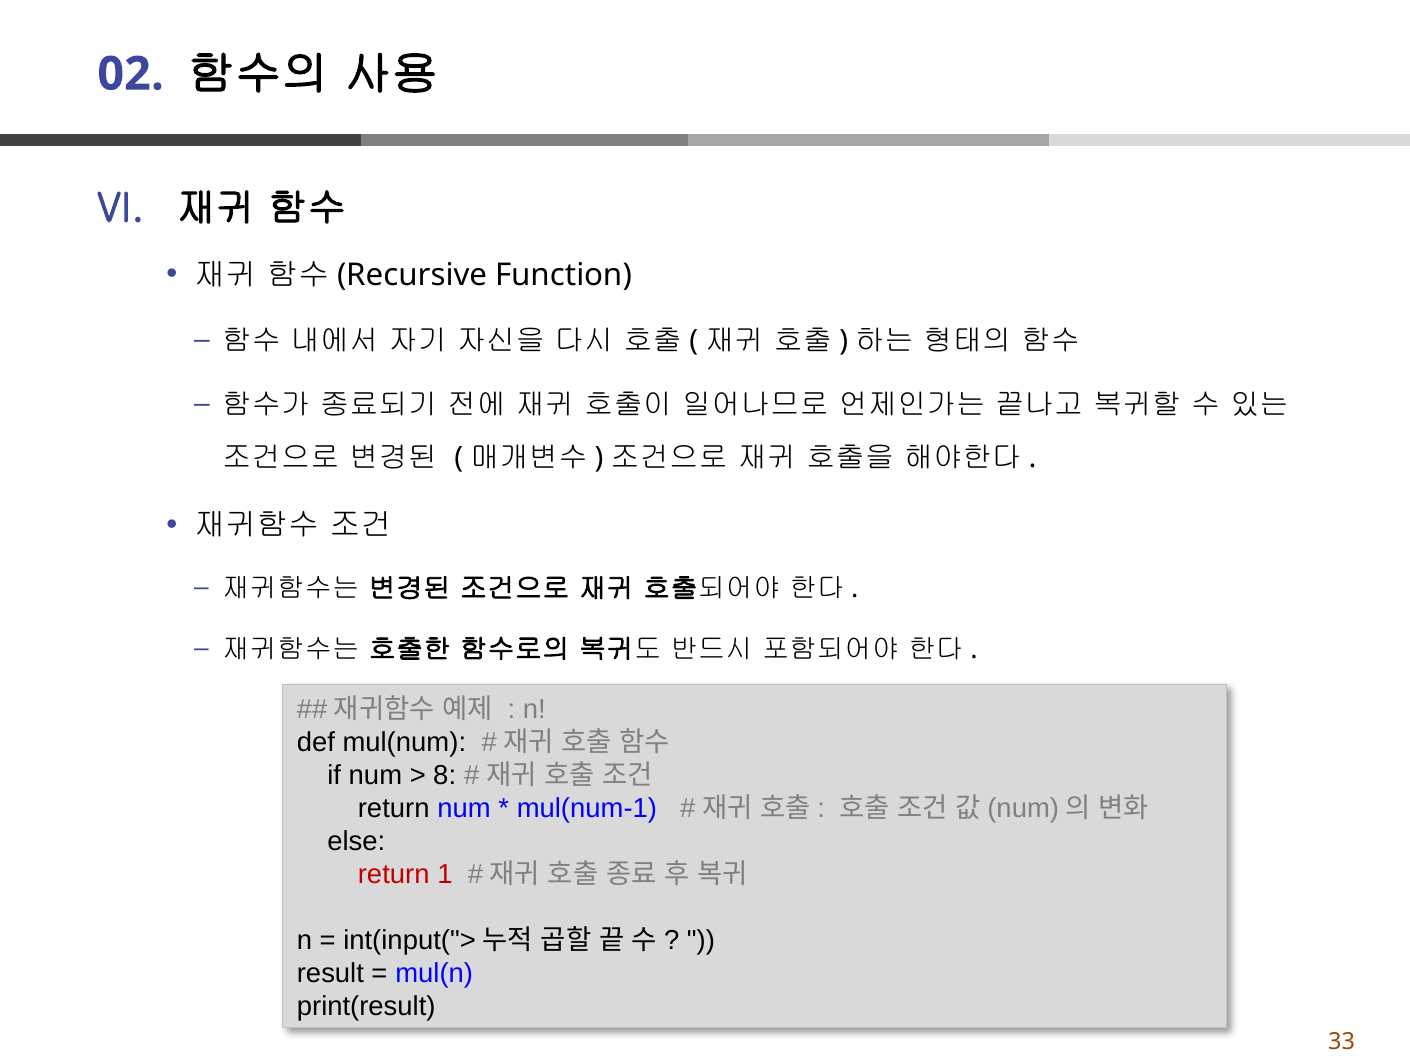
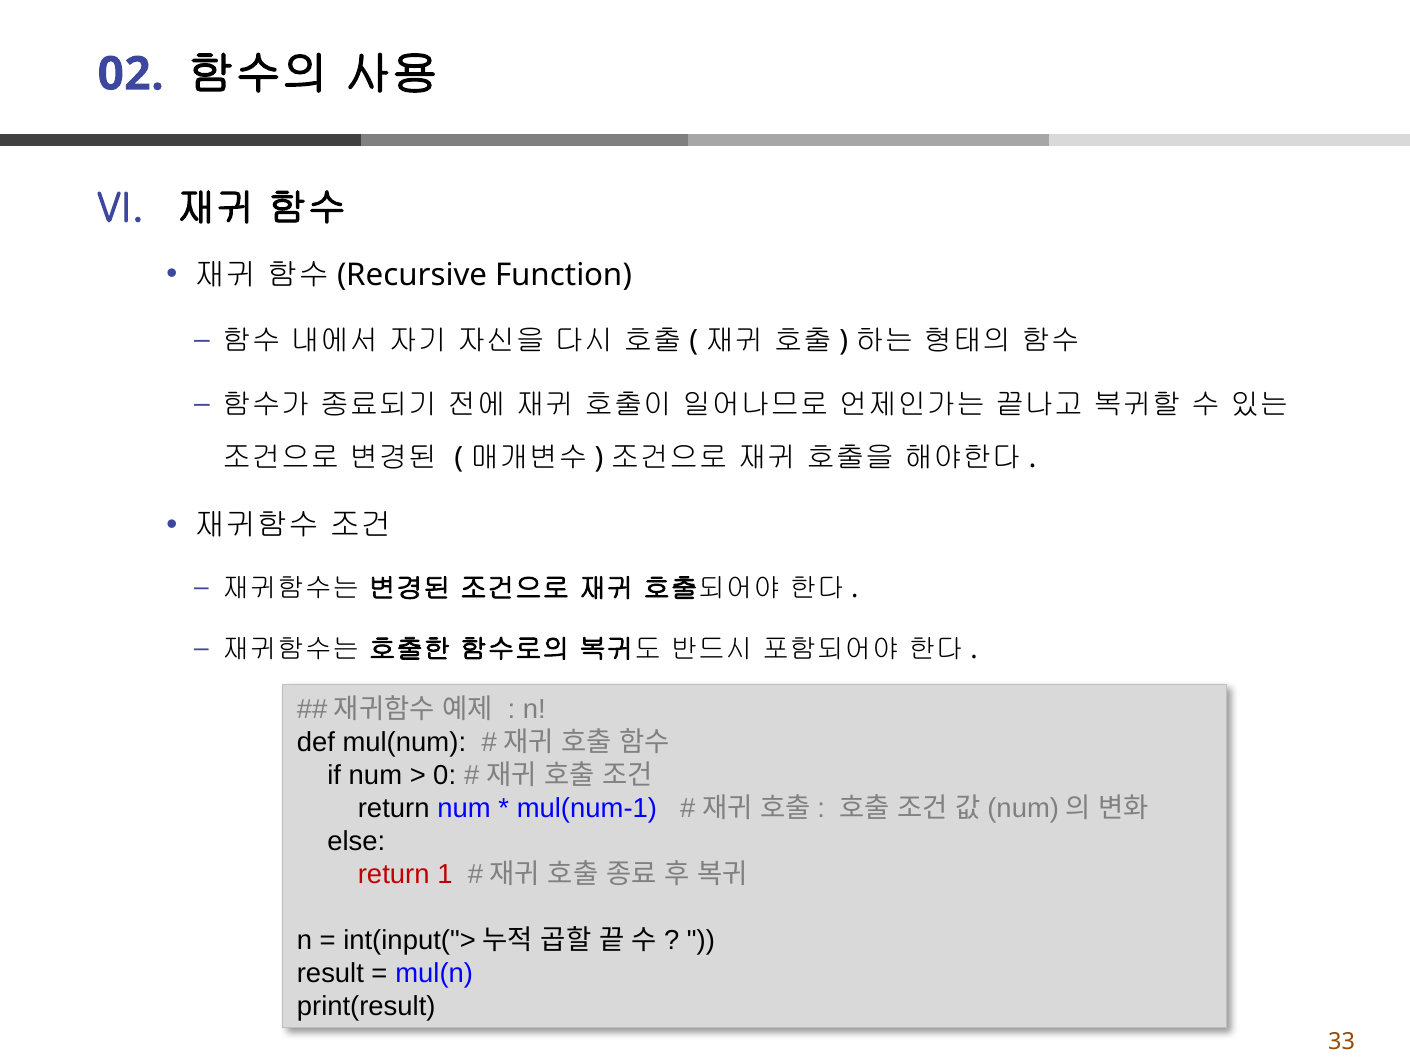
8: 8 -> 0 (445, 775)
